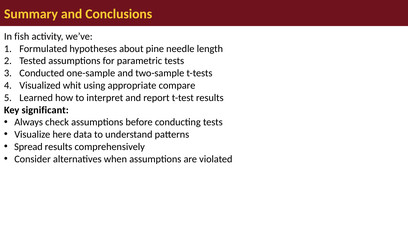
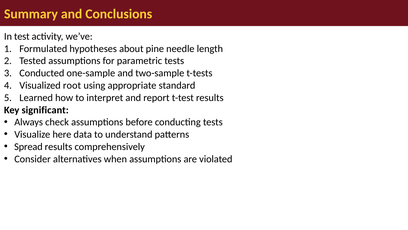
fish: fish -> test (22, 36)
whit: whit -> root (72, 85)
compare: compare -> standard (177, 85)
